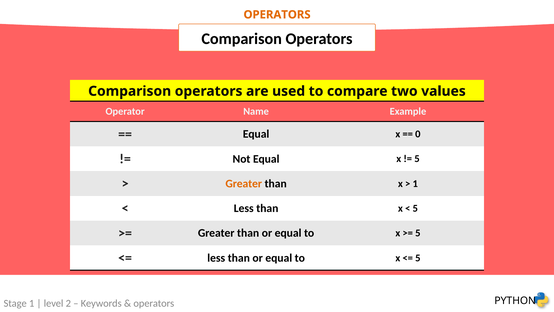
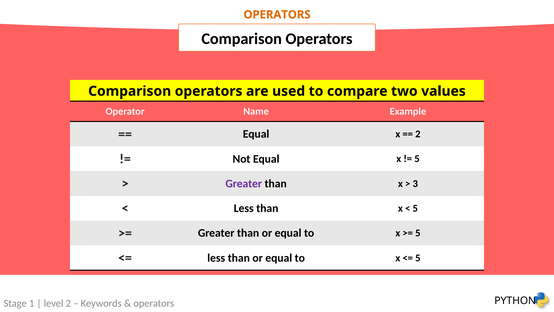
0: 0 -> 2 (418, 134)
Greater colour: orange -> purple (244, 183)
1: 1 -> 3 (415, 183)
